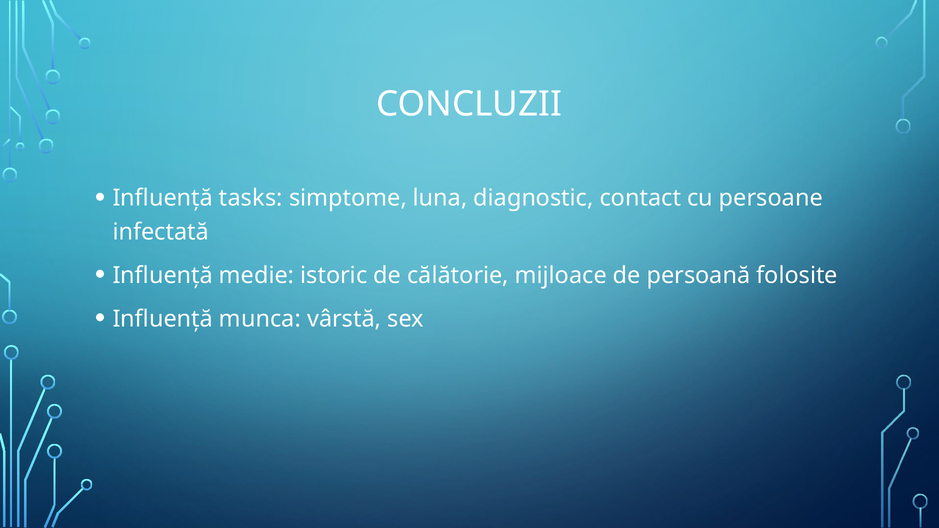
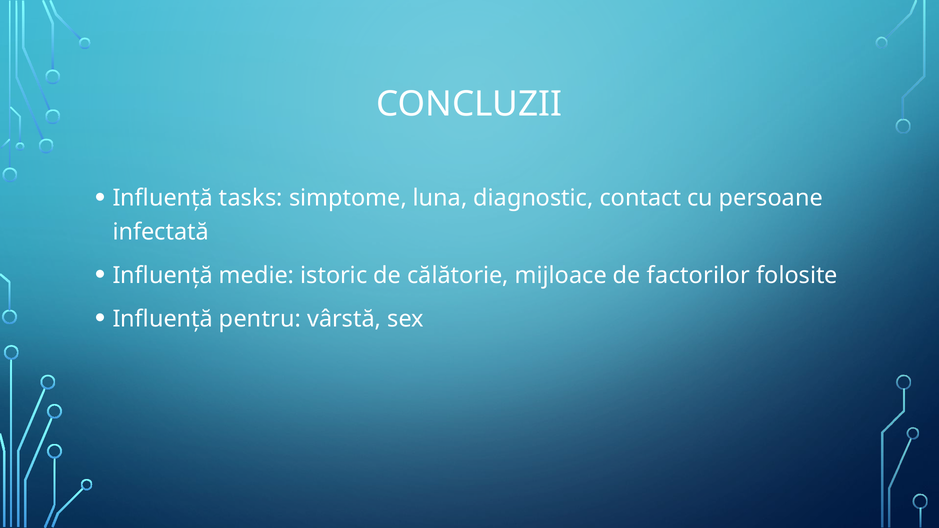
persoană: persoană -> factorilor (698, 276)
munca: munca -> pentru (260, 319)
